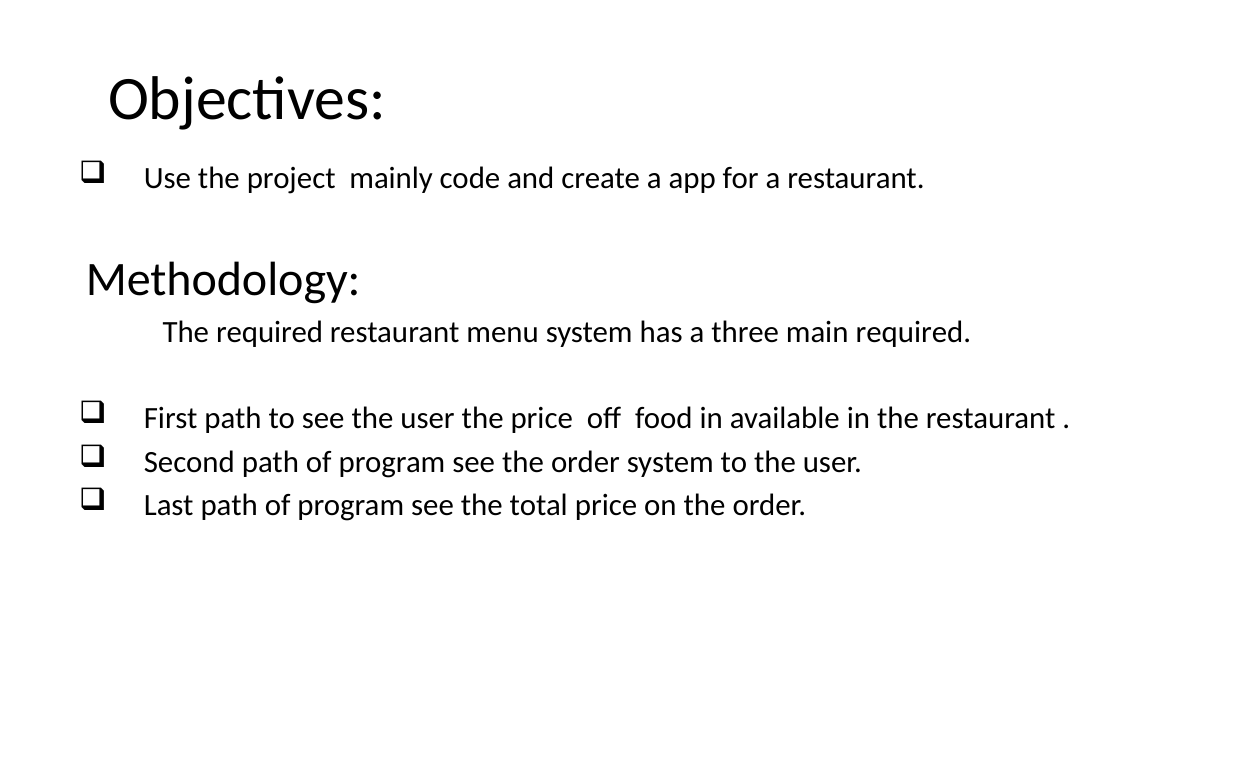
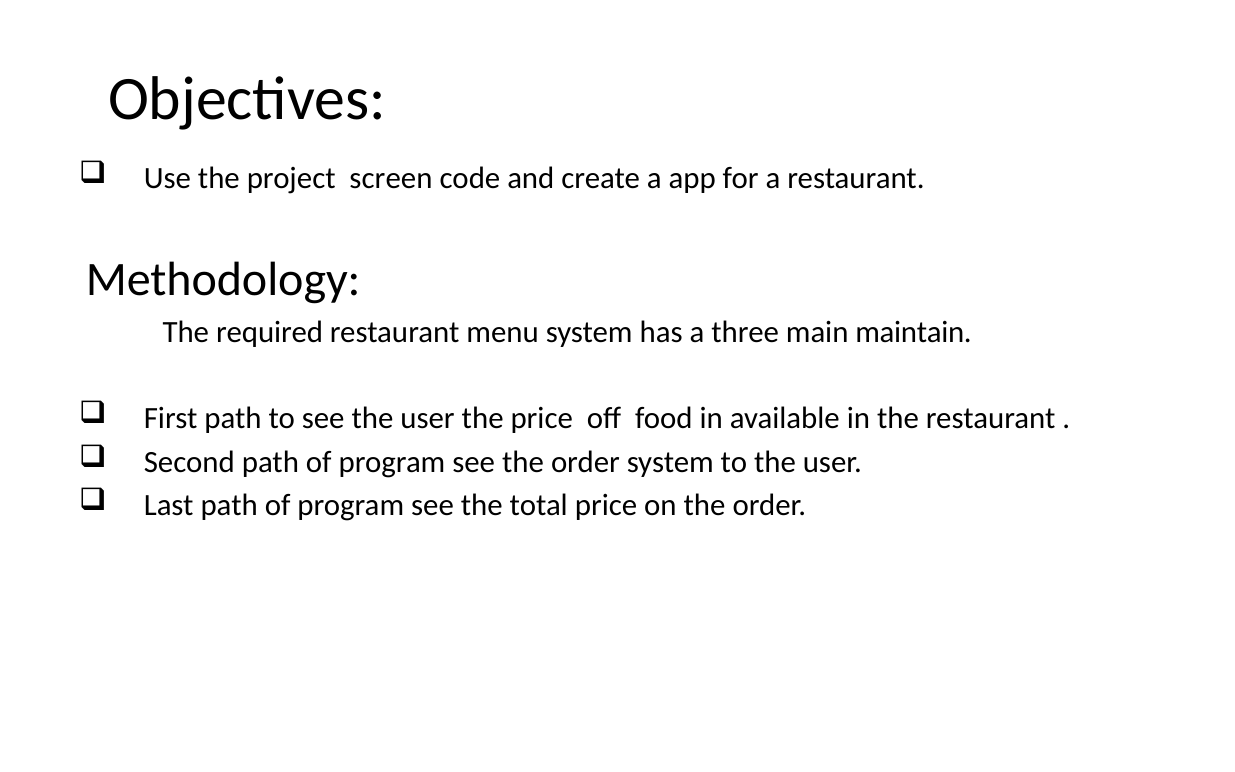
mainly: mainly -> screen (391, 179)
main required: required -> maintain (914, 332)
